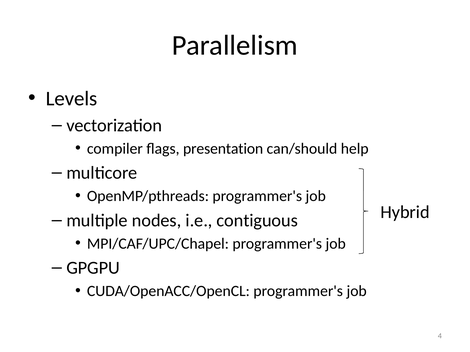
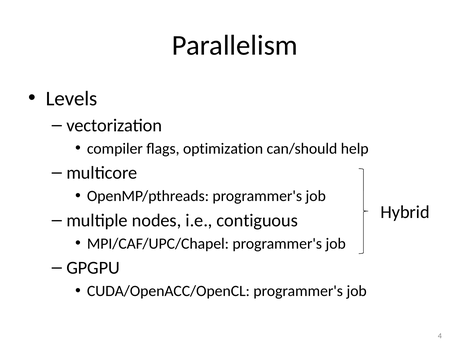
presentation: presentation -> optimization (223, 149)
